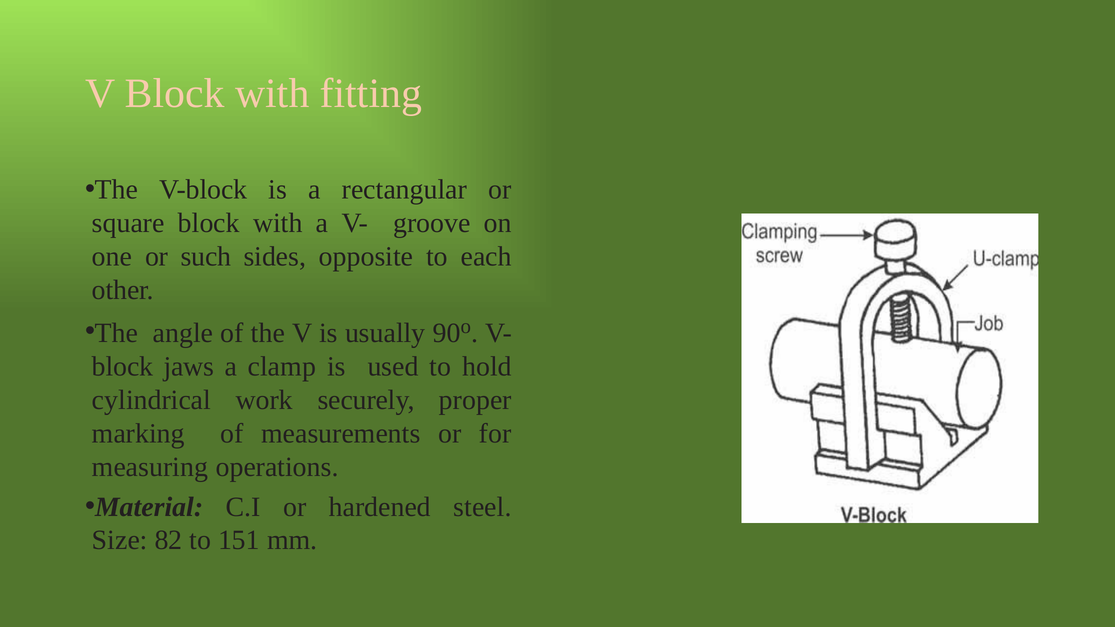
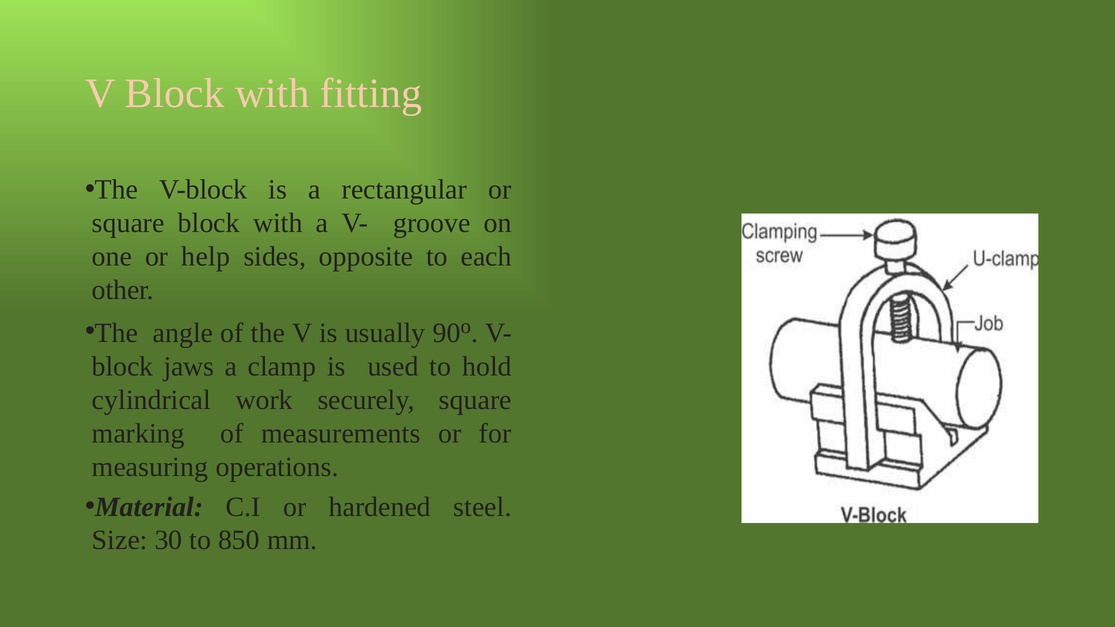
such: such -> help (206, 257)
securely proper: proper -> square (475, 400)
82: 82 -> 30 (168, 540)
151: 151 -> 850 (239, 540)
